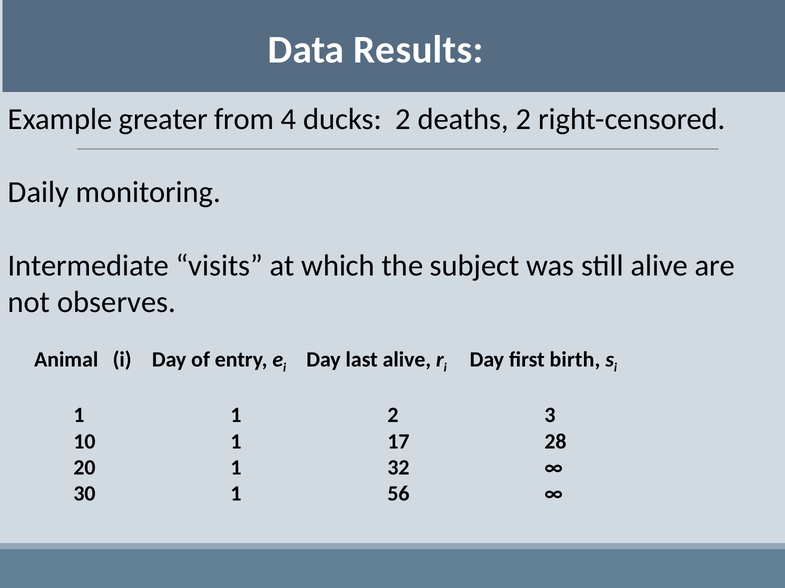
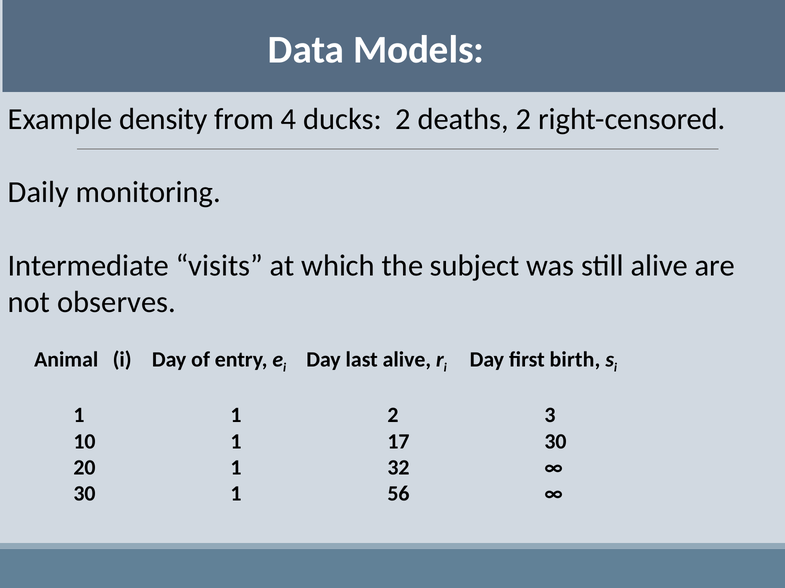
Results: Results -> Models (419, 50)
greater: greater -> density (163, 119)
17 28: 28 -> 30 (555, 442)
